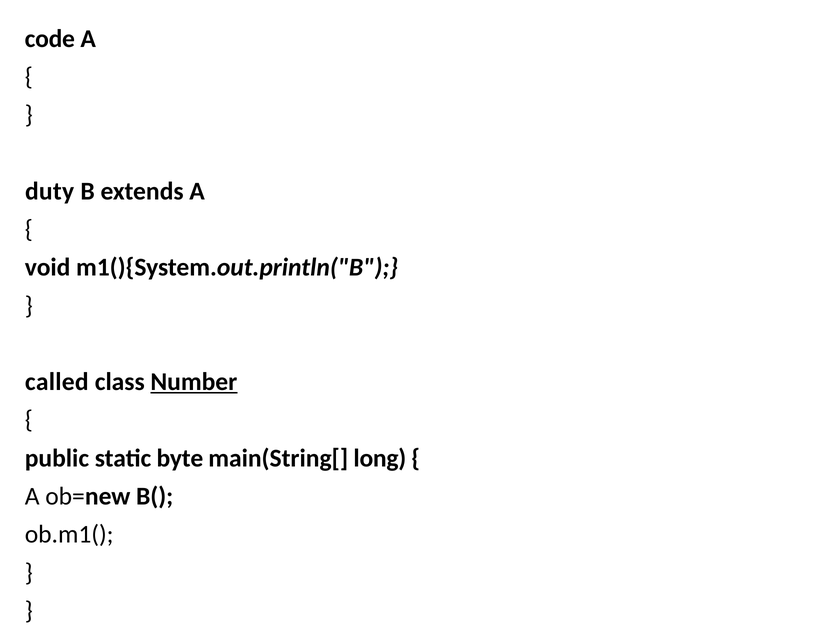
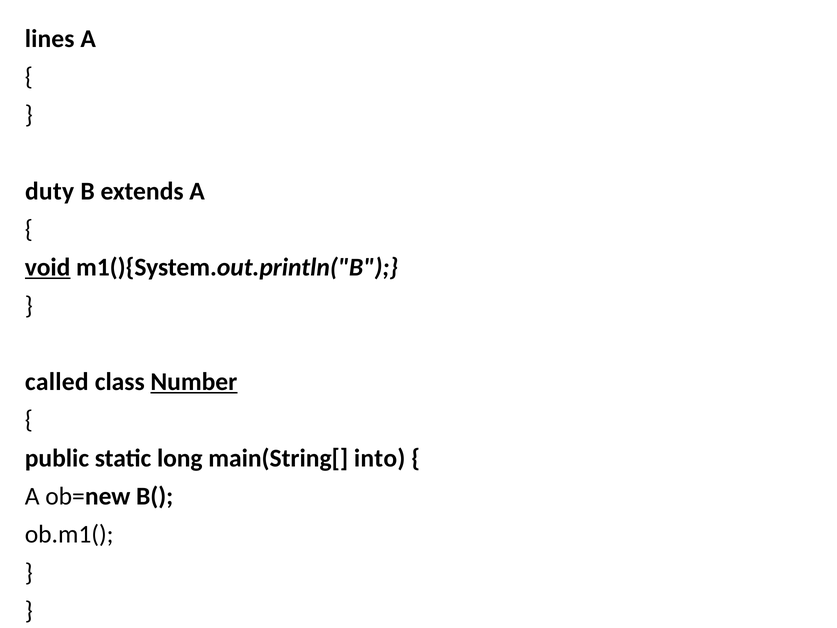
code: code -> lines (50, 39)
void underline: none -> present (48, 267)
byte: byte -> long (180, 458)
long: long -> into (380, 458)
